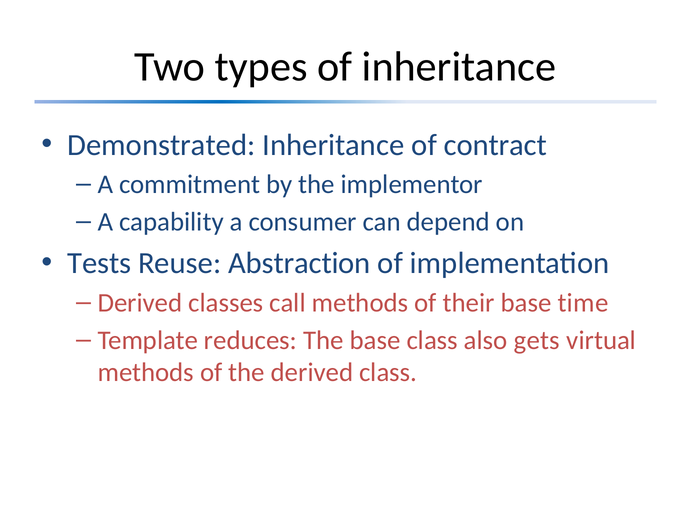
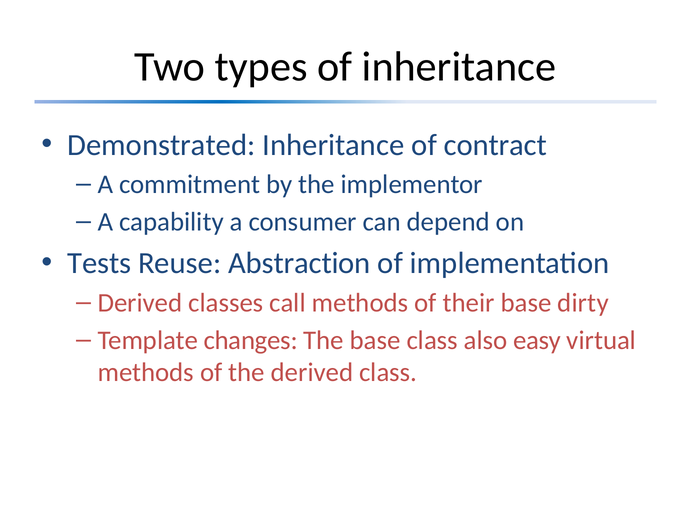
time: time -> dirty (583, 303)
reduces: reduces -> changes (251, 340)
gets: gets -> easy (537, 340)
